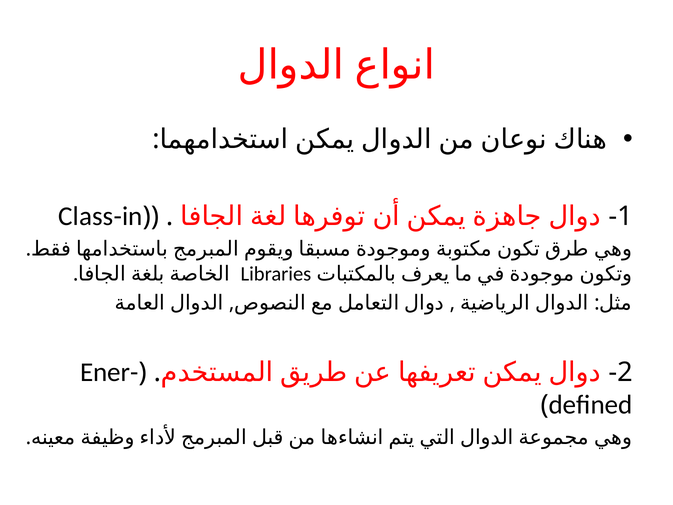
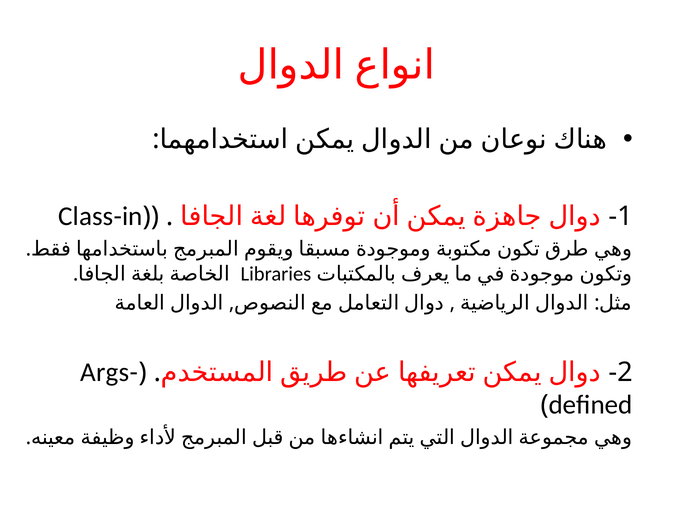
Ener-: Ener- -> Args- (109, 372)
